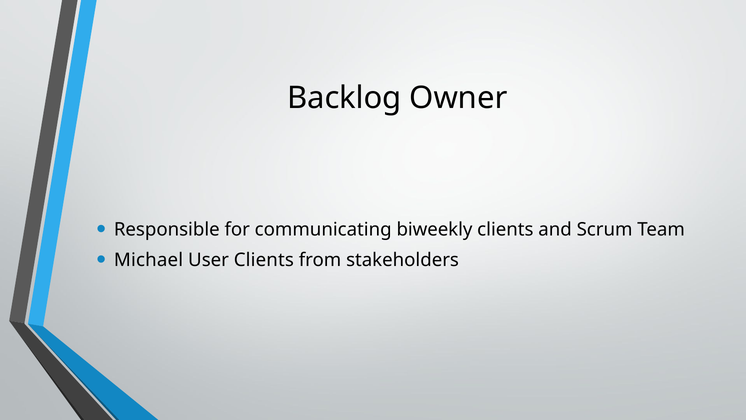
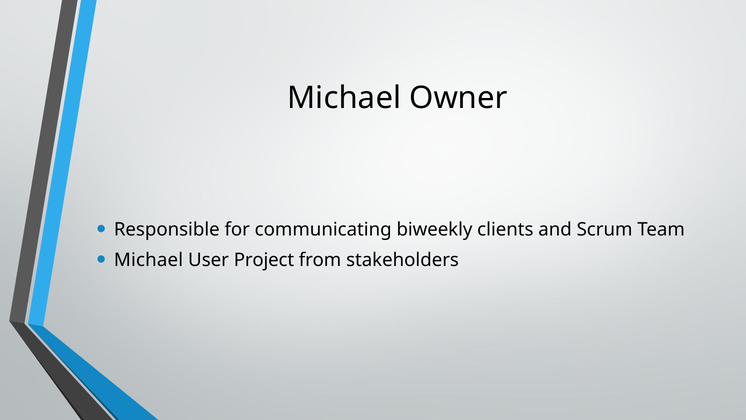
Backlog: Backlog -> Michael (344, 98)
User Clients: Clients -> Project (264, 260)
